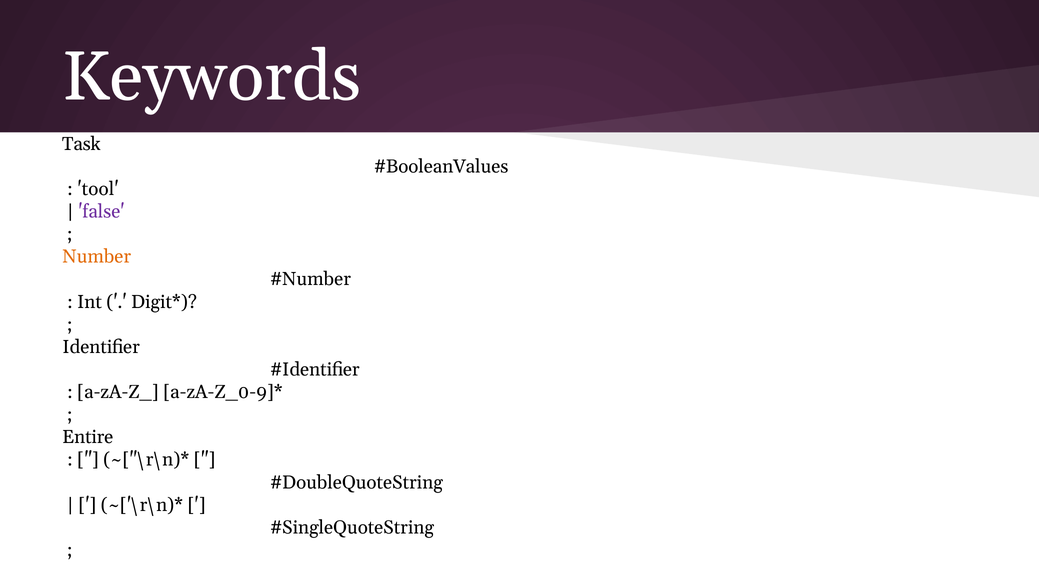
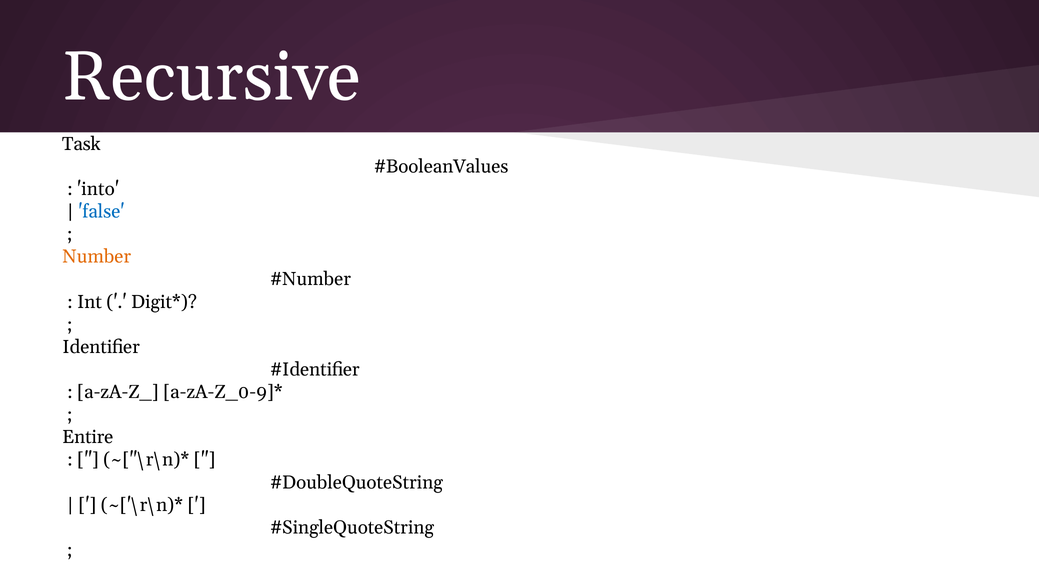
Keywords: Keywords -> Recursive (212, 77)
tool: tool -> into (98, 189)
false colour: purple -> blue (101, 211)
